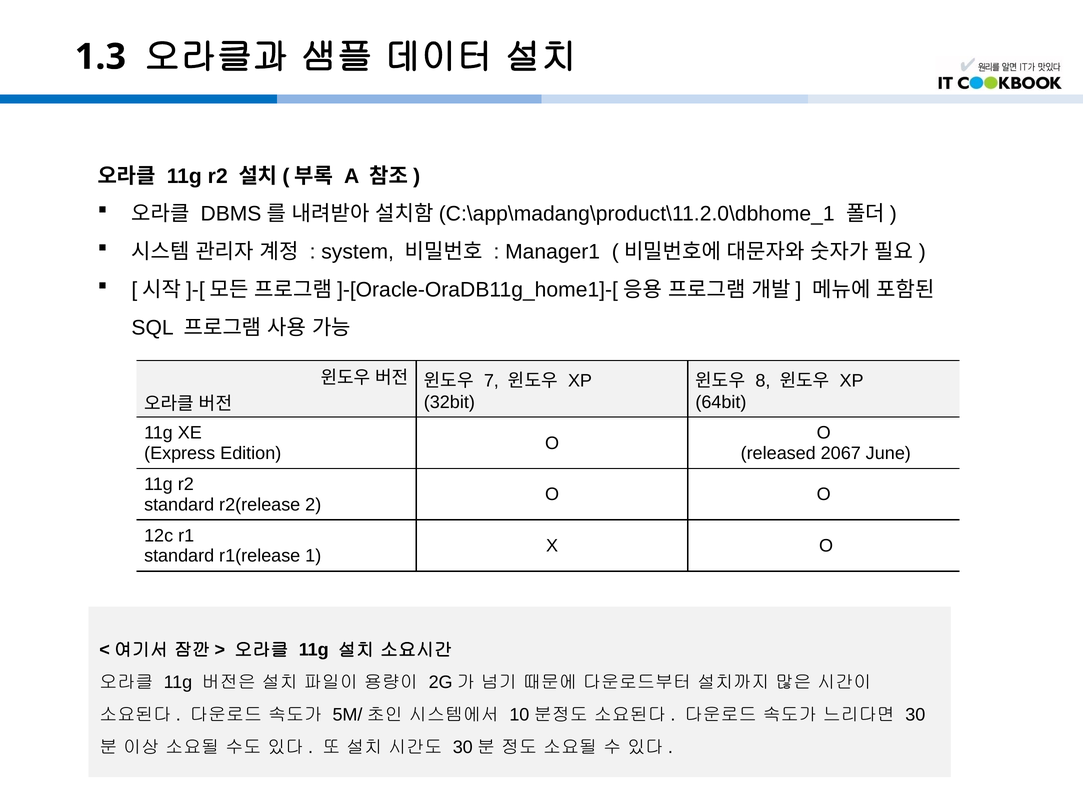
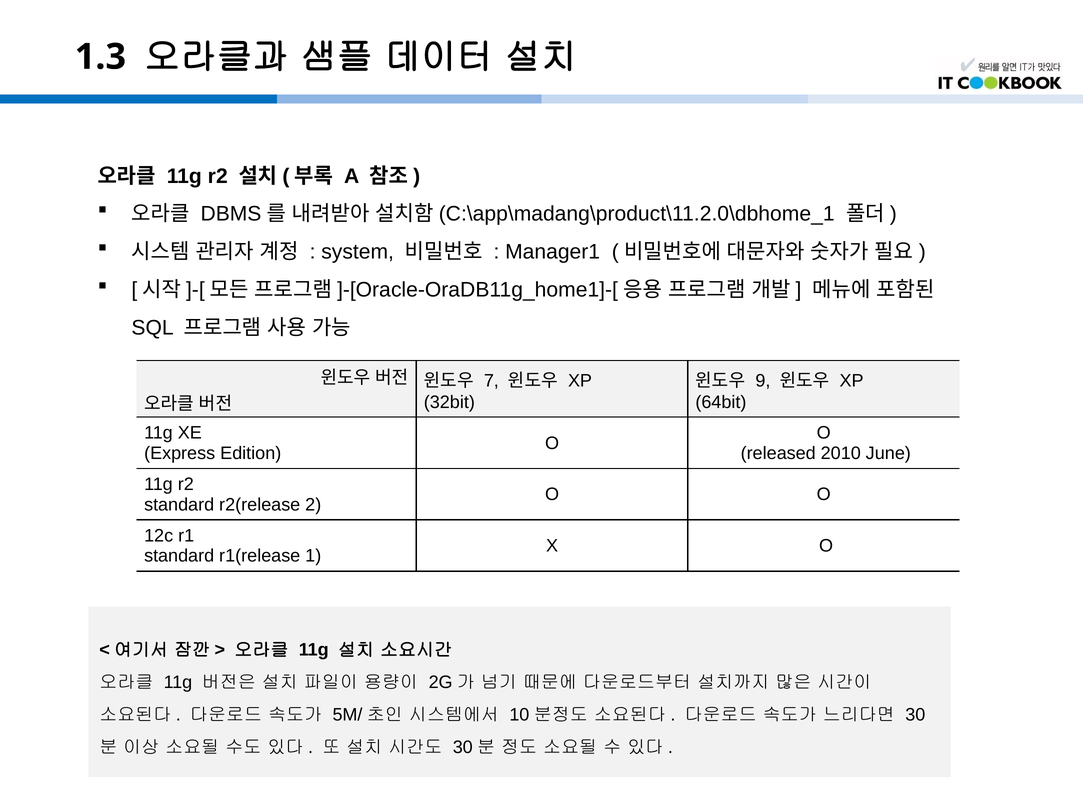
8: 8 -> 9 (763, 381)
2067: 2067 -> 2010 (841, 453)
